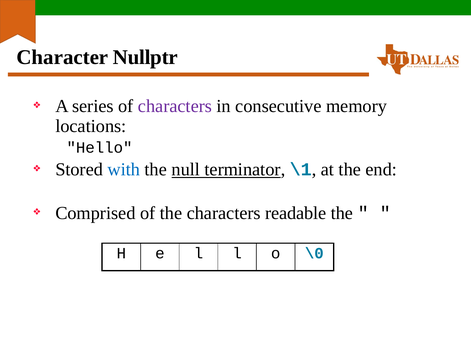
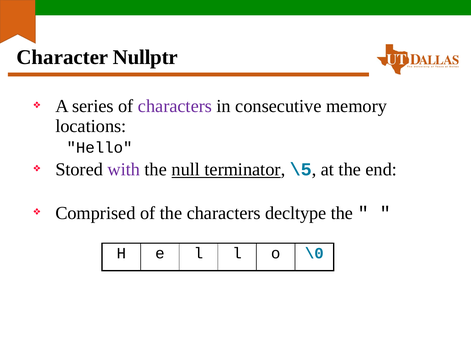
with colour: blue -> purple (124, 170)
\1: \1 -> \5 (301, 170)
readable: readable -> decltype (296, 213)
